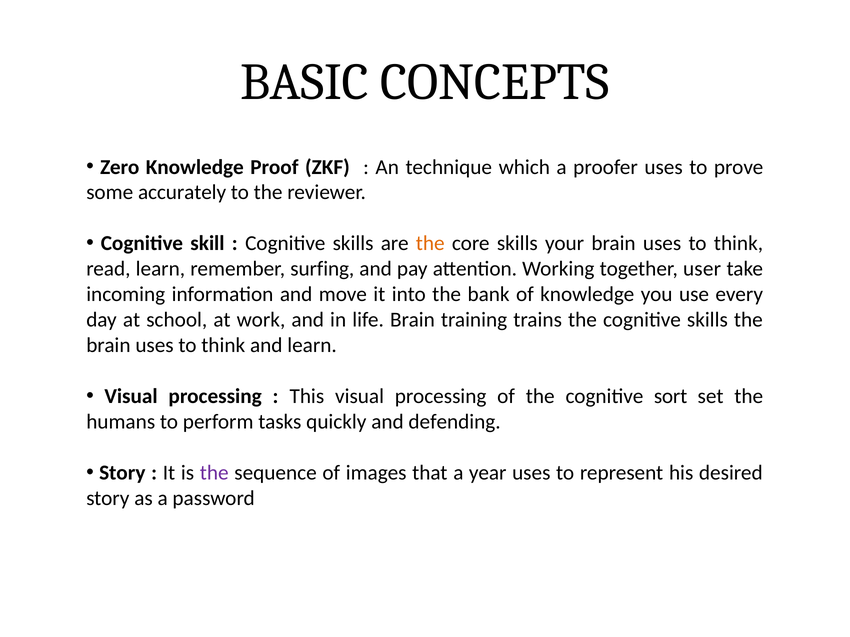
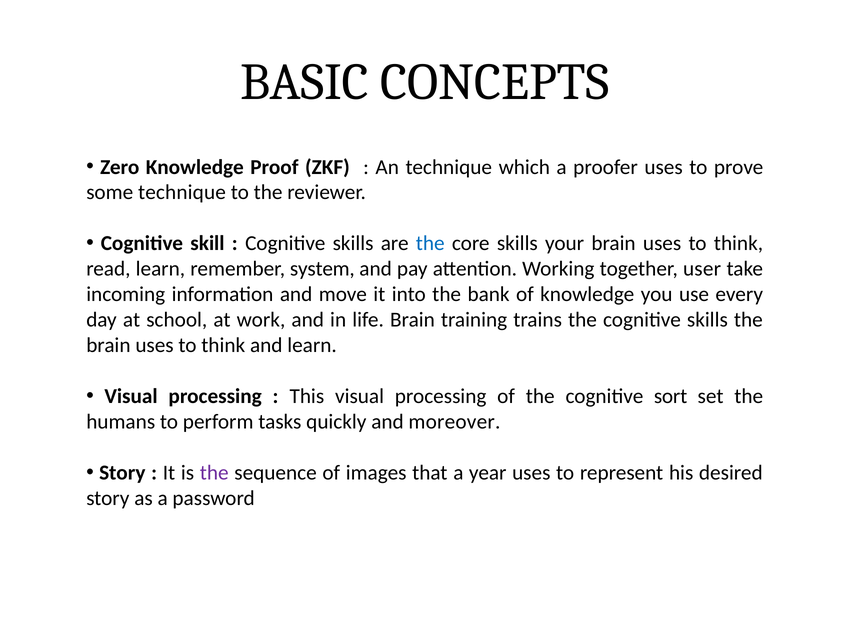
some accurately: accurately -> technique (182, 193)
the colour: orange -> blue (430, 244)
surfing: surfing -> system (322, 269)
defending: defending -> moreover (454, 422)
